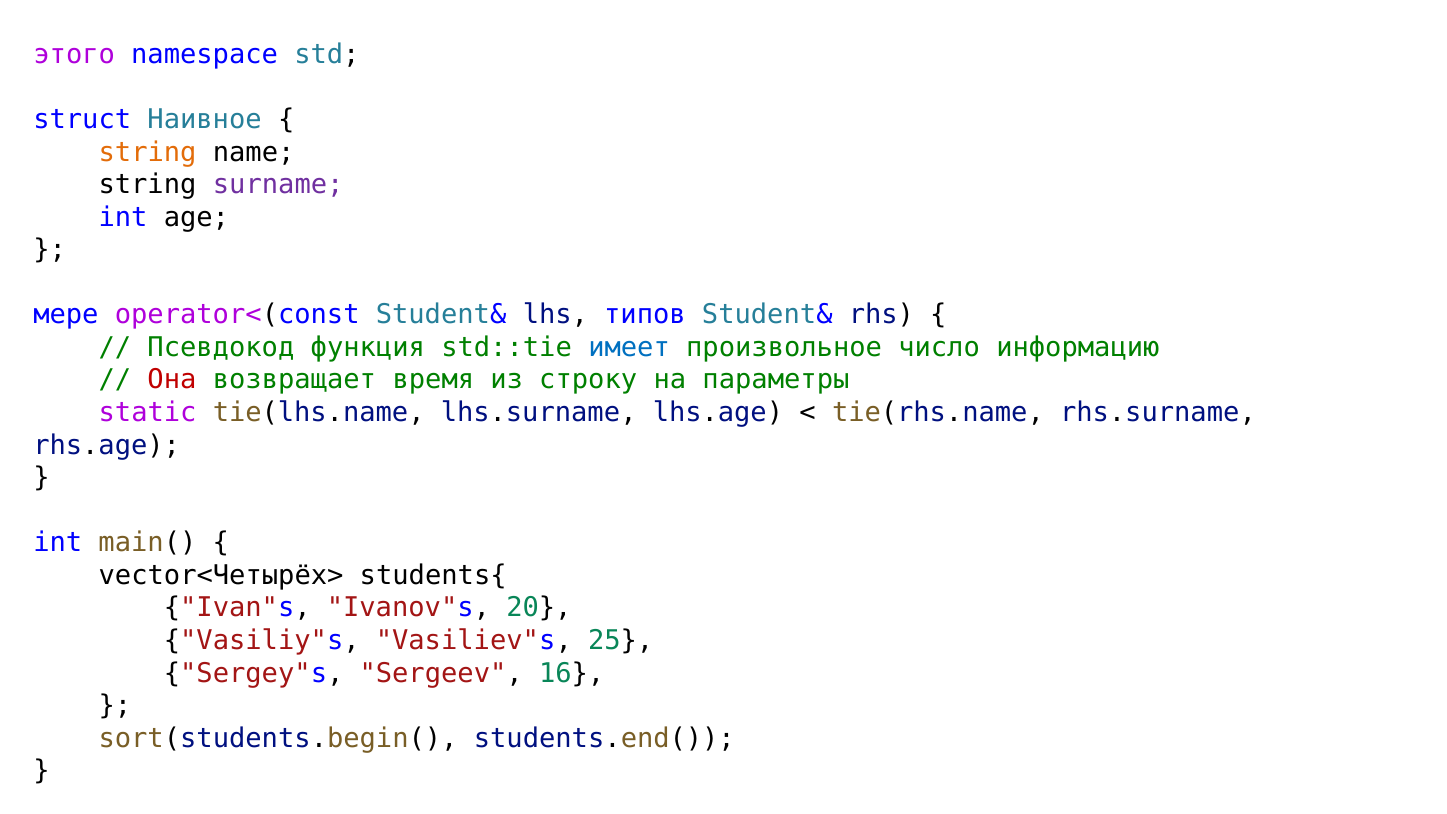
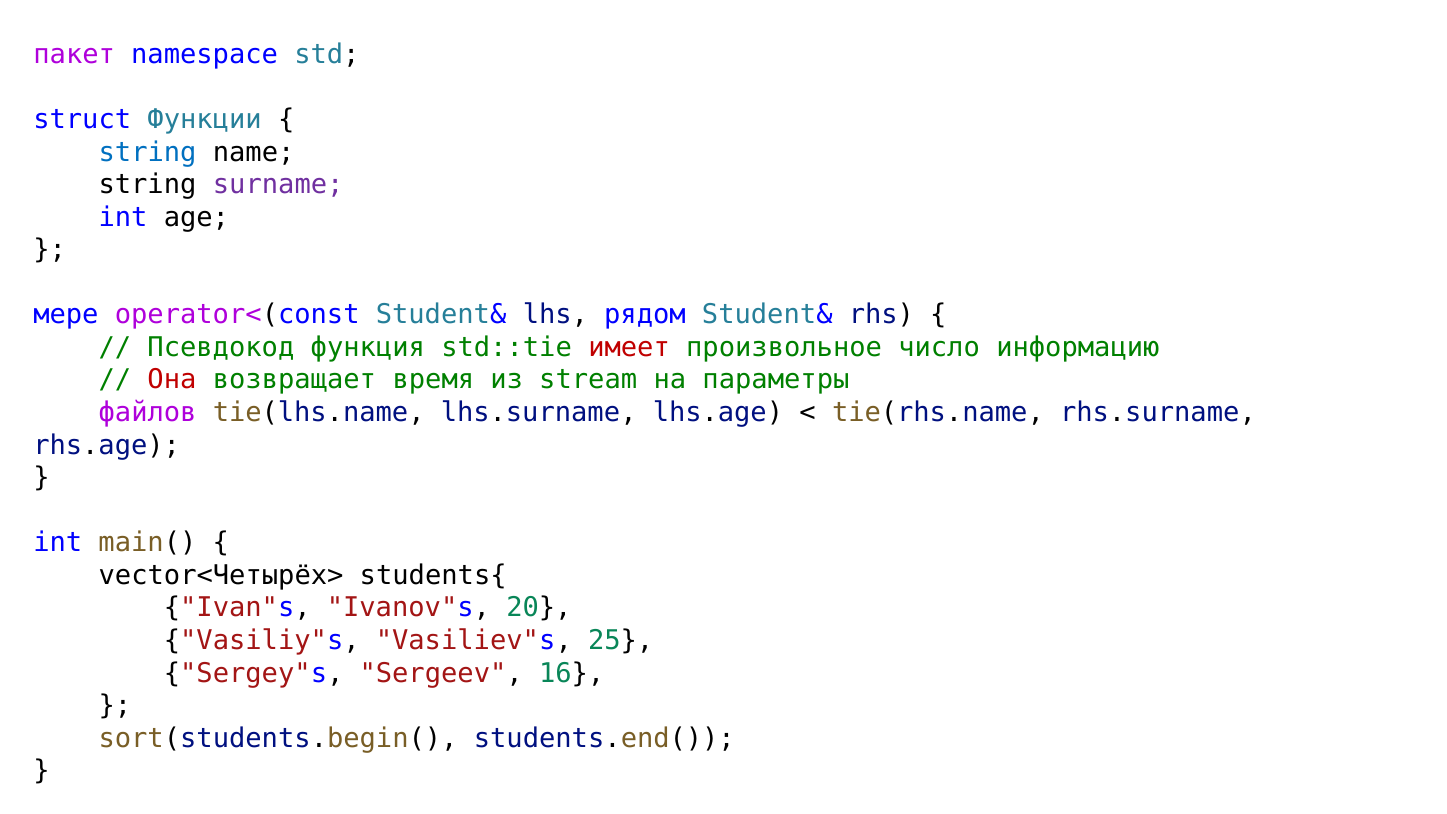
этого: этого -> пакет (74, 54)
Наивное: Наивное -> Функции (205, 120)
string colour: orange -> blue (148, 152)
типов: типов -> рядом (645, 315)
имеет colour: blue -> red (629, 347)
строку: строку -> stream (588, 380)
static: static -> файлов (148, 413)
